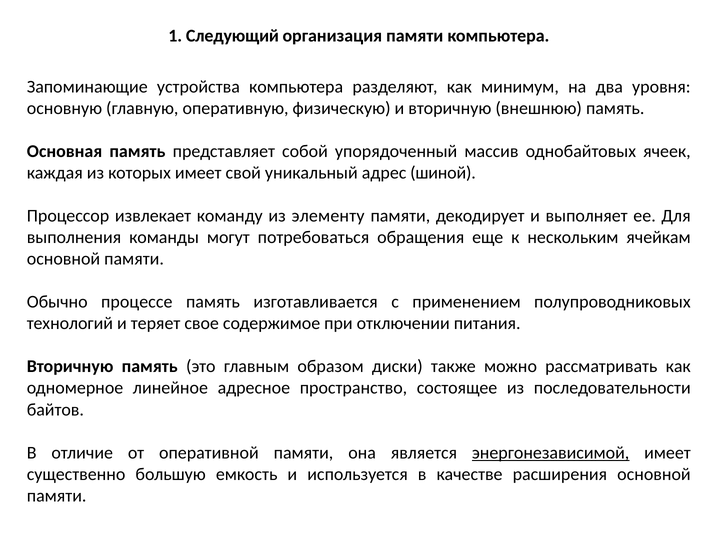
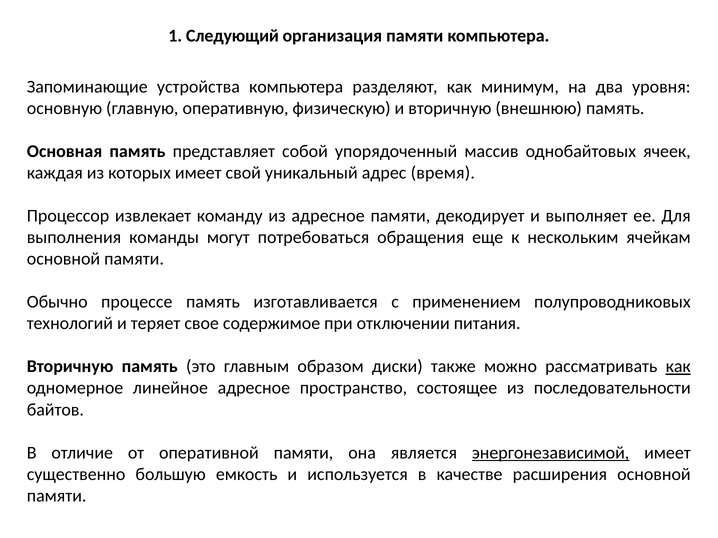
шиной: шиной -> время (443, 173)
из элементу: элементу -> адресное (328, 216)
как underline: none -> present (678, 367)
